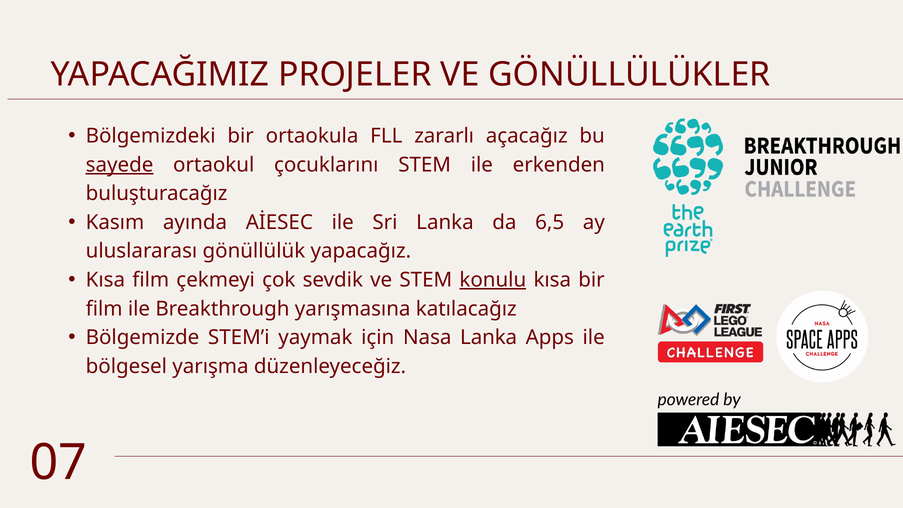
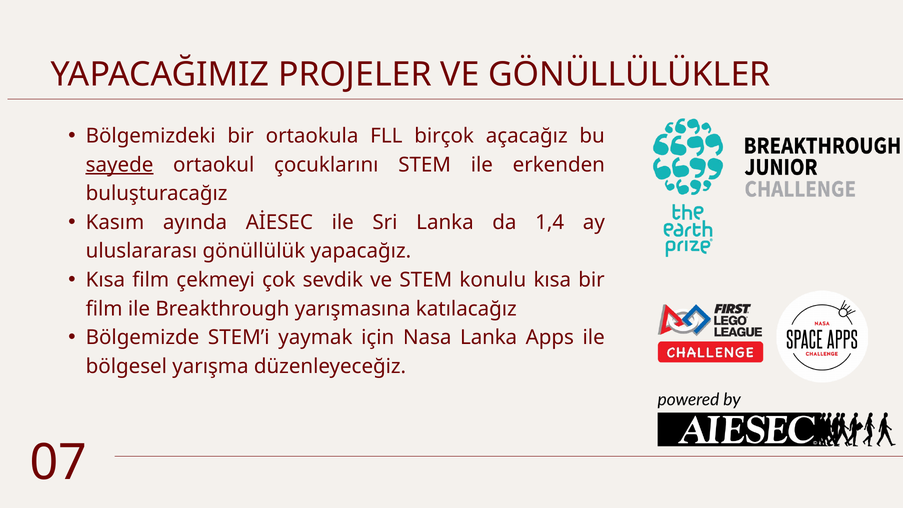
zararlı: zararlı -> birçok (444, 136)
6,5: 6,5 -> 1,4 (550, 222)
konulu underline: present -> none (493, 280)
